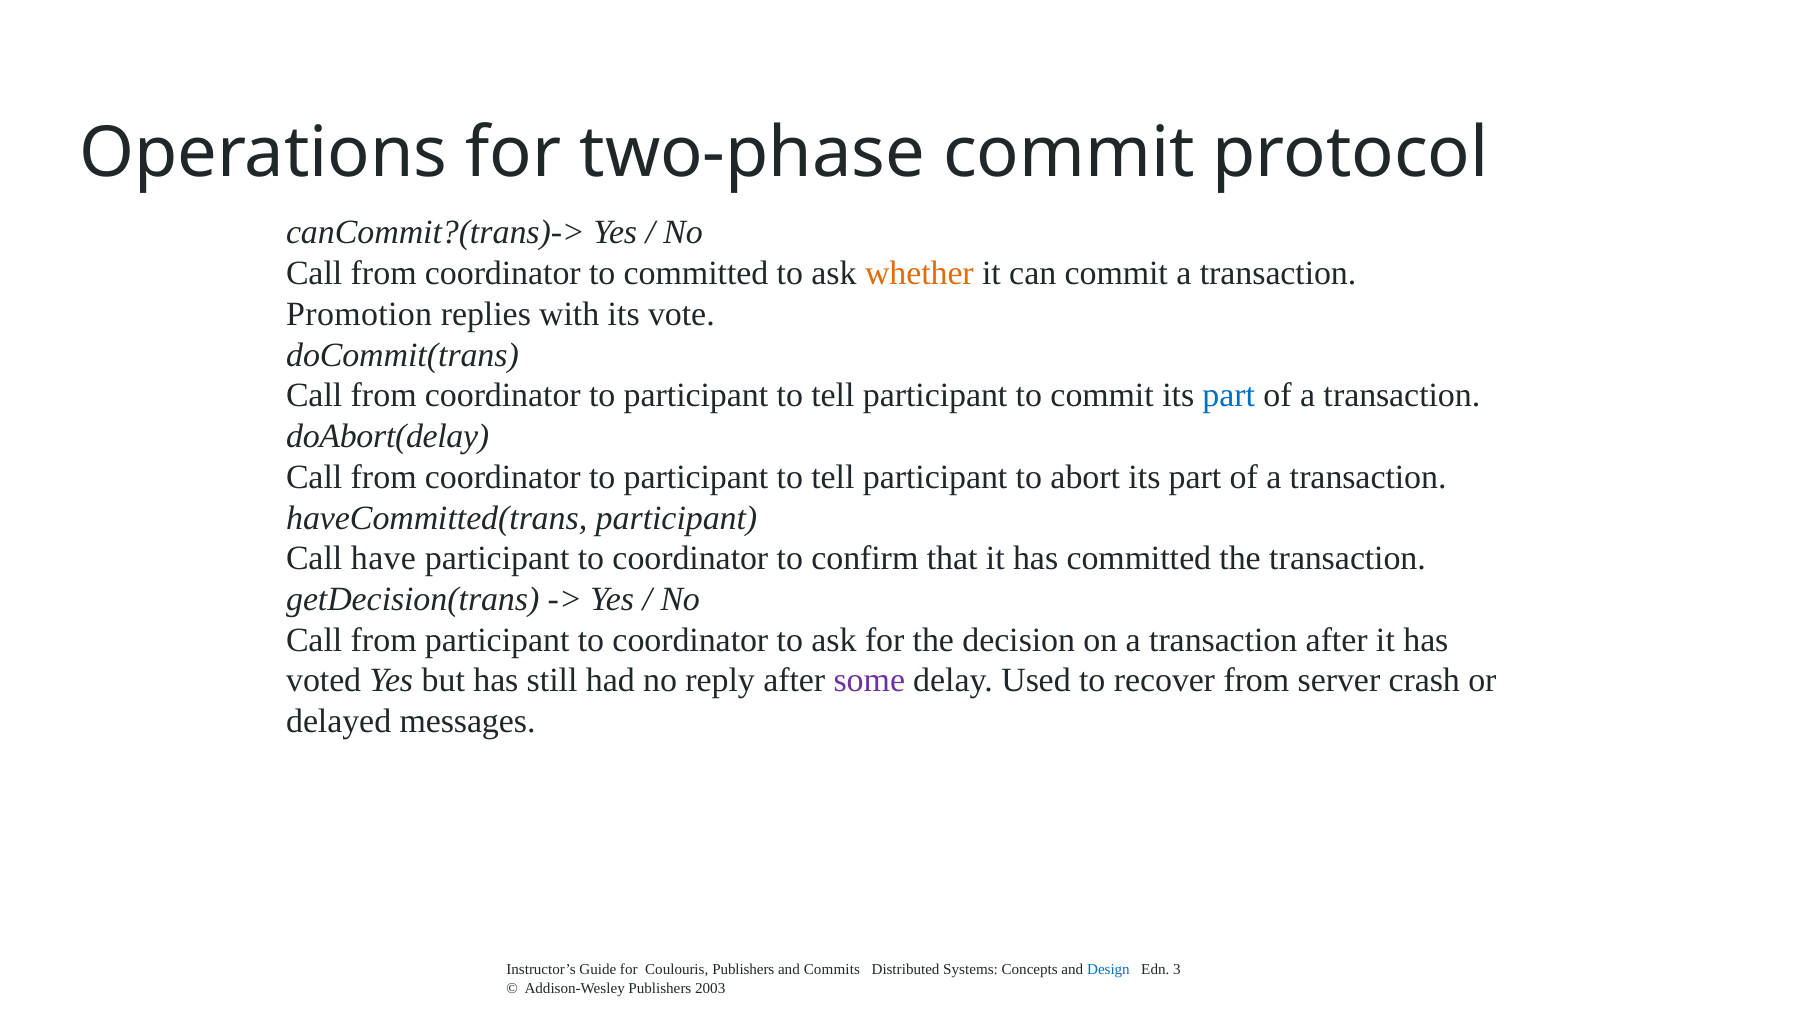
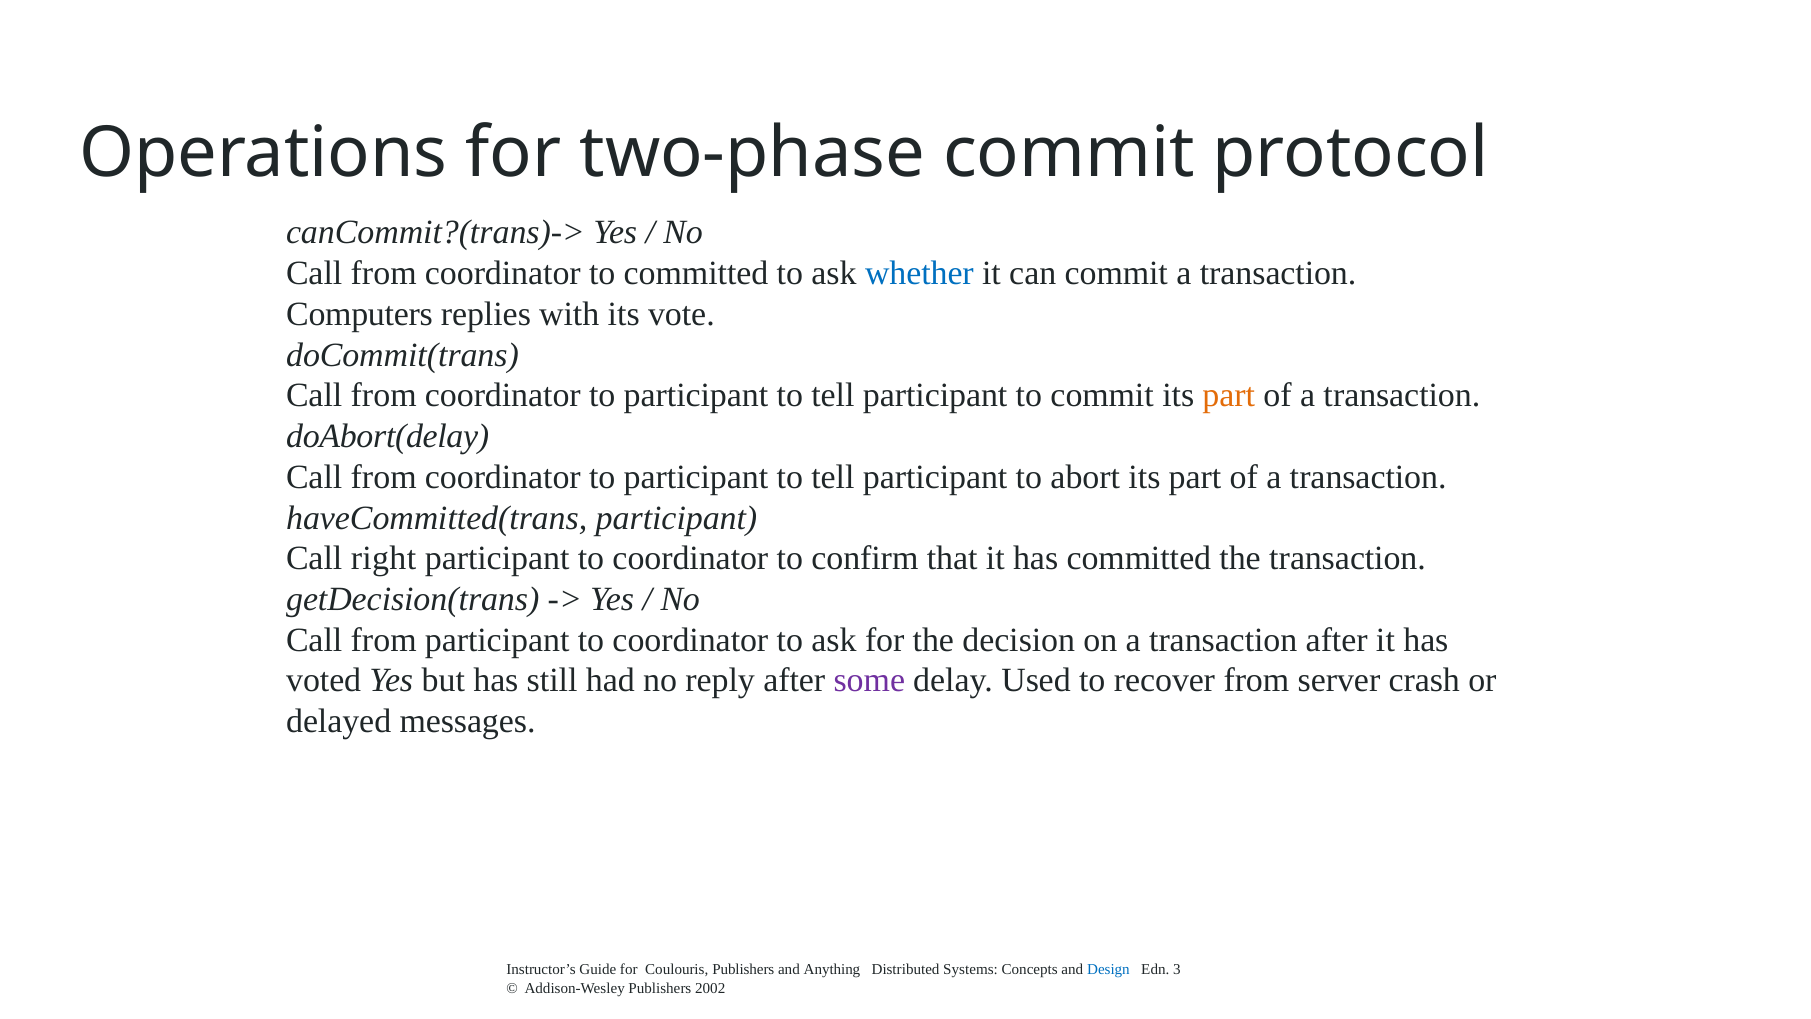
whether colour: orange -> blue (919, 273)
Promotion: Promotion -> Computers (359, 314)
part colour: blue -> orange (1229, 396)
have: have -> right (383, 558)
Commits: Commits -> Anything (832, 970)
2003: 2003 -> 2002 (710, 988)
